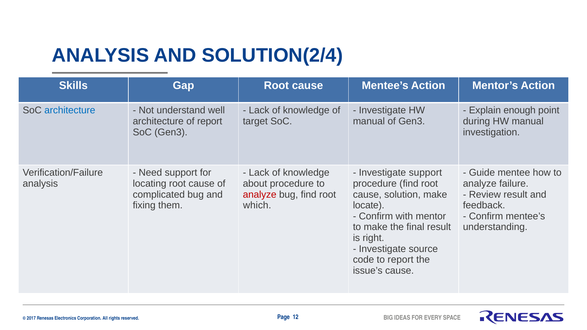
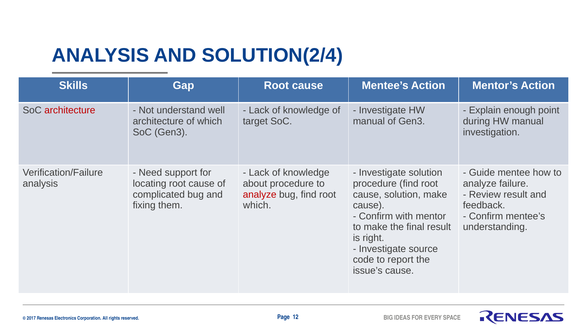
architecture colour: blue -> red (70, 110)
of report: report -> which (210, 121)
Investigate support: support -> solution (425, 173)
locate: locate -> cause (369, 205)
